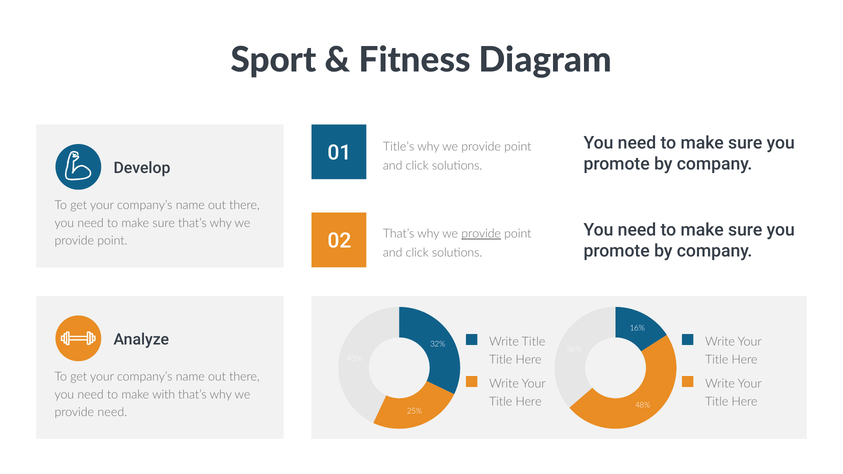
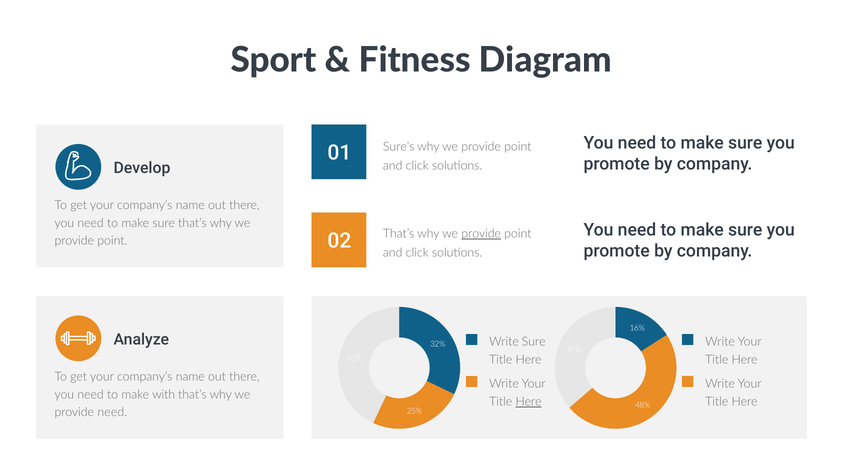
Title’s: Title’s -> Sure’s (399, 147)
Write Title: Title -> Sure (534, 342)
Here underline: none -> present (529, 402)
